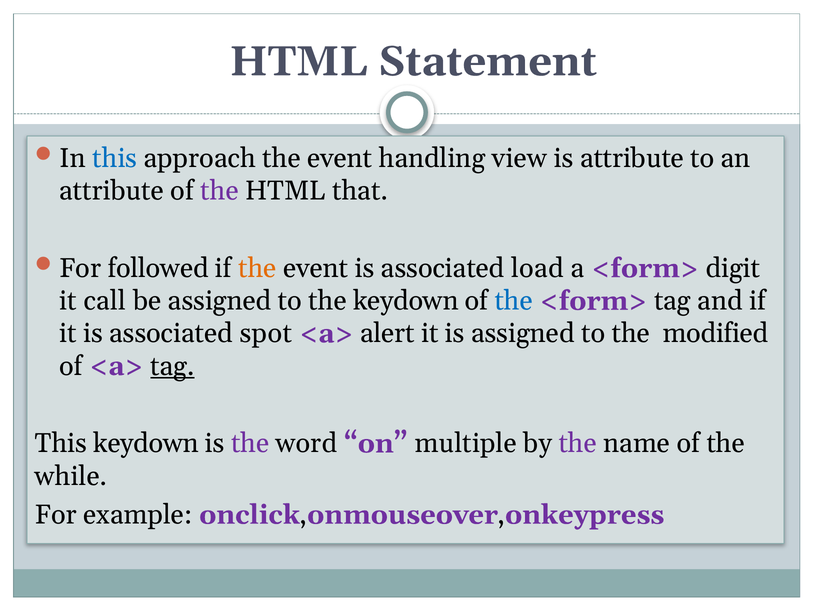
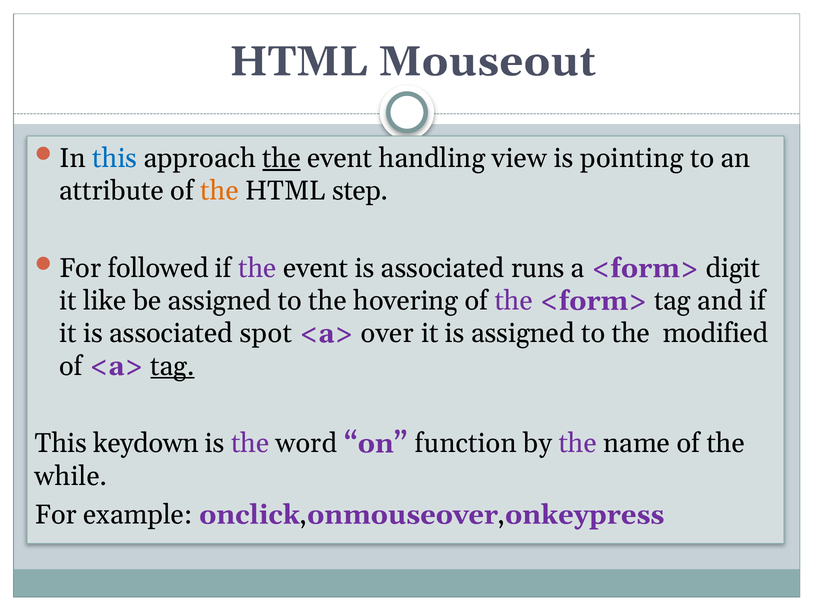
Statement: Statement -> Mouseout (487, 61)
the underline: none -> present (282, 158)
is attribute: attribute -> pointing (632, 158)
the colour: purple -> orange (220, 191)
that: that -> step (360, 191)
the colour: orange -> purple (257, 268)
load: load -> runs (538, 268)
call: call -> like (105, 301)
the keydown: keydown -> hovering (406, 301)
the colour: blue -> purple (514, 301)
alert: alert -> over (387, 333)
multiple: multiple -> function (466, 443)
